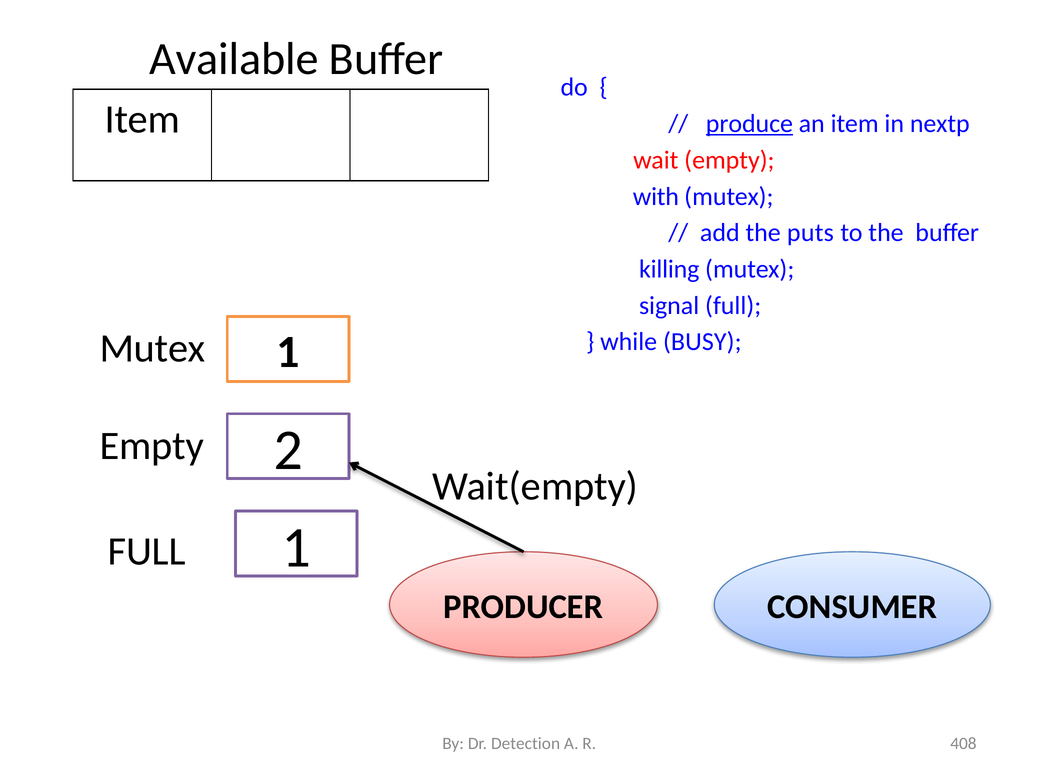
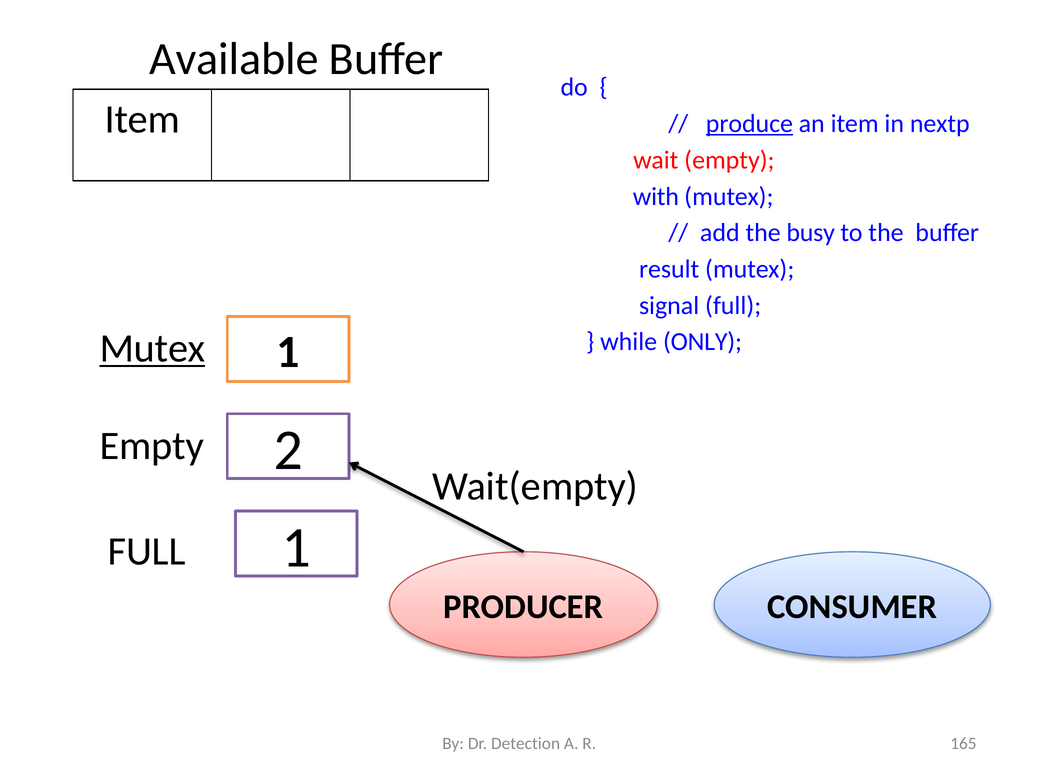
puts: puts -> busy (811, 233)
killing: killing -> result (669, 269)
BUSY: BUSY -> ONLY (702, 342)
Mutex underline: none -> present (152, 349)
408: 408 -> 165 (963, 744)
